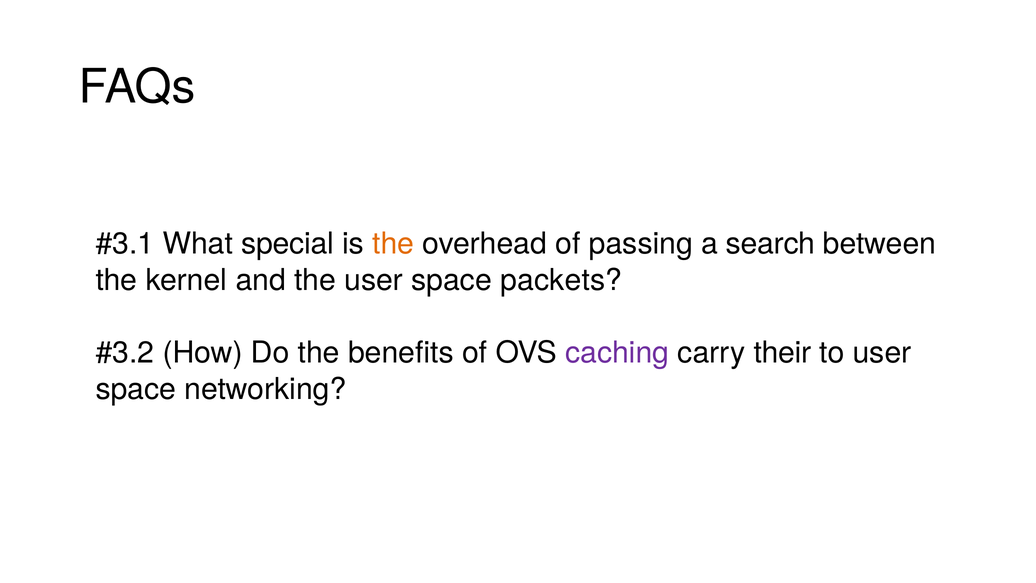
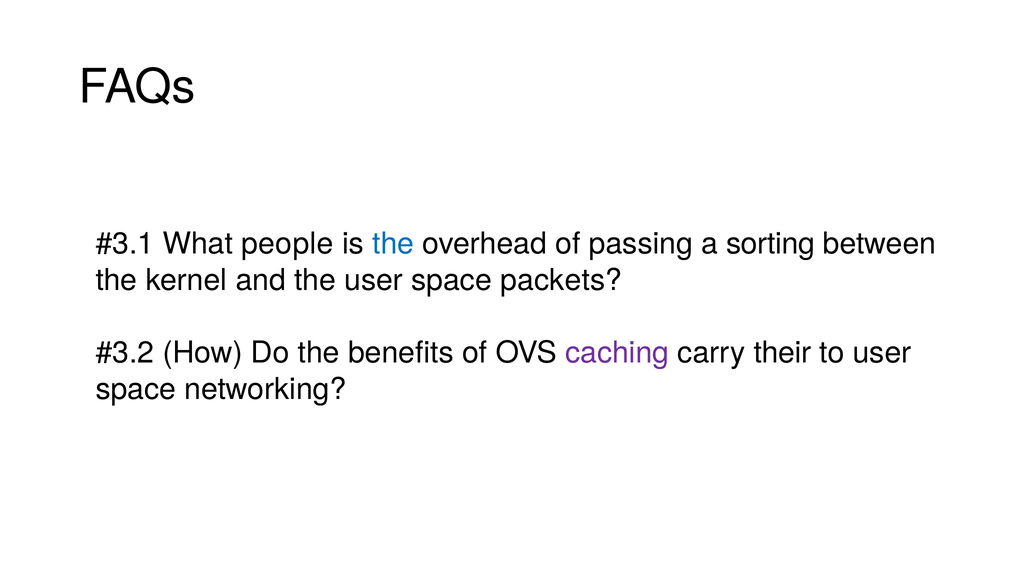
special: special -> people (287, 244)
the colour: orange -> blue (393, 244)
search: search -> sorting (771, 244)
